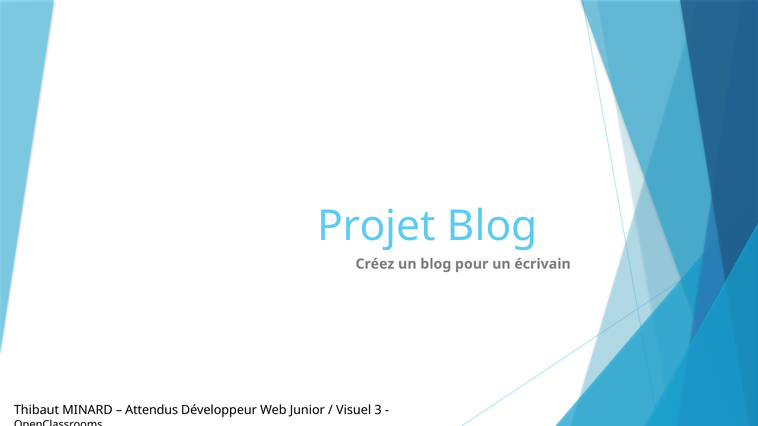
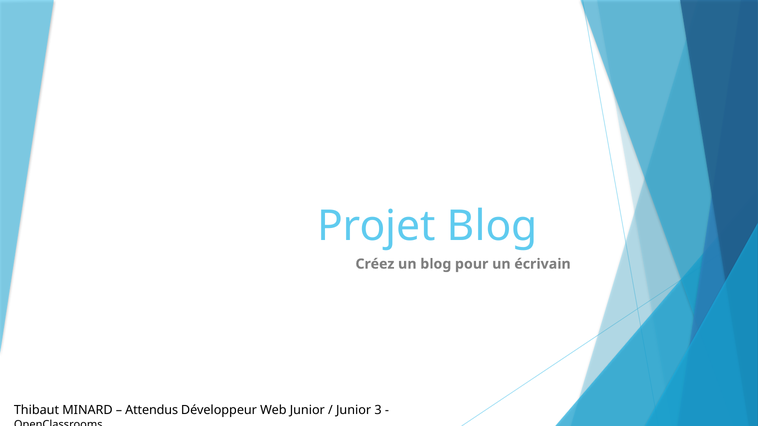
Visuel: Visuel -> Junior (354, 411)
